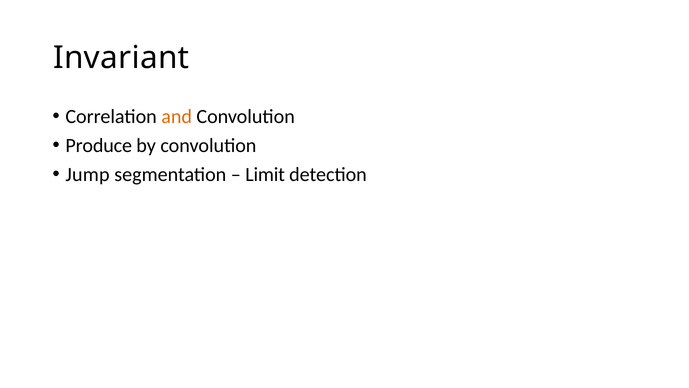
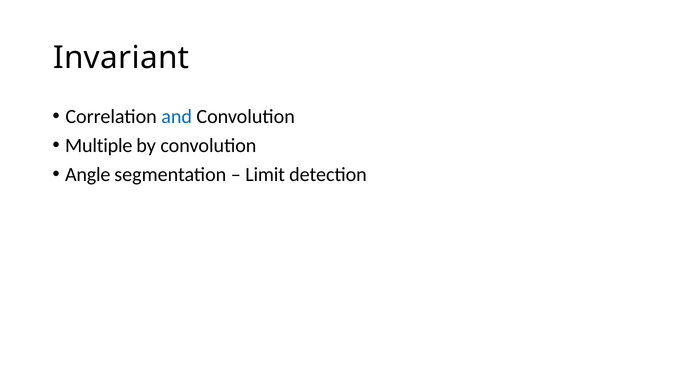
and colour: orange -> blue (177, 116)
Produce: Produce -> Multiple (99, 145)
Jump: Jump -> Angle (88, 174)
